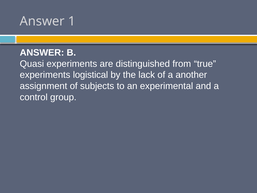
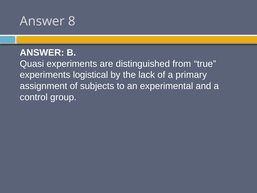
1: 1 -> 8 (72, 21)
another: another -> primary (191, 75)
